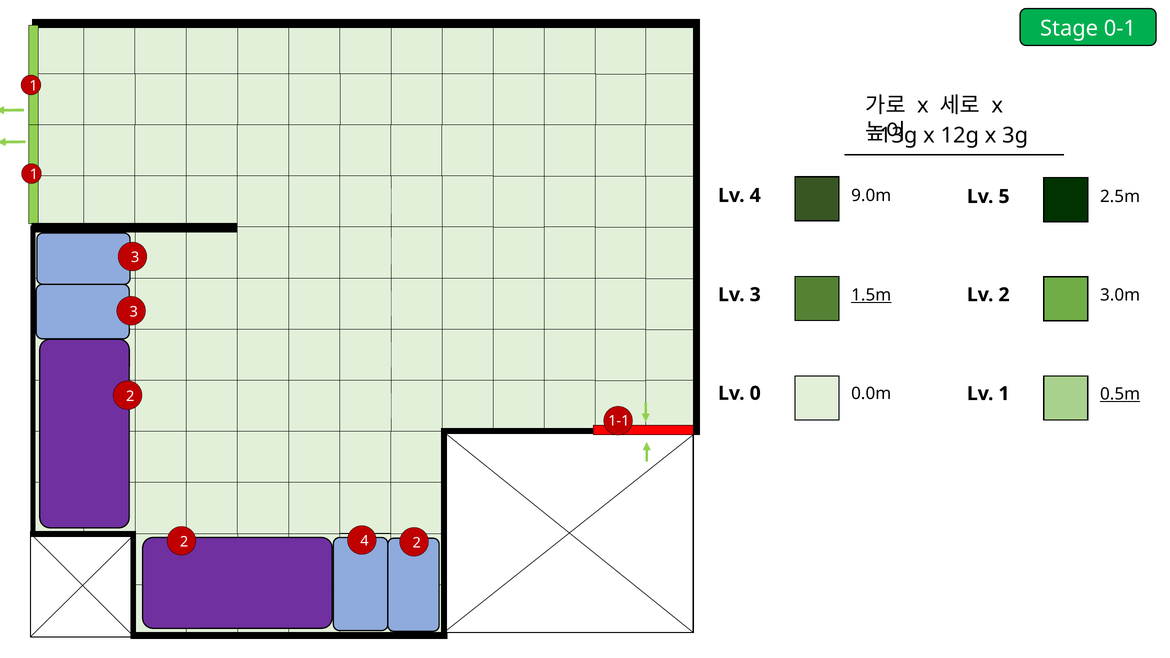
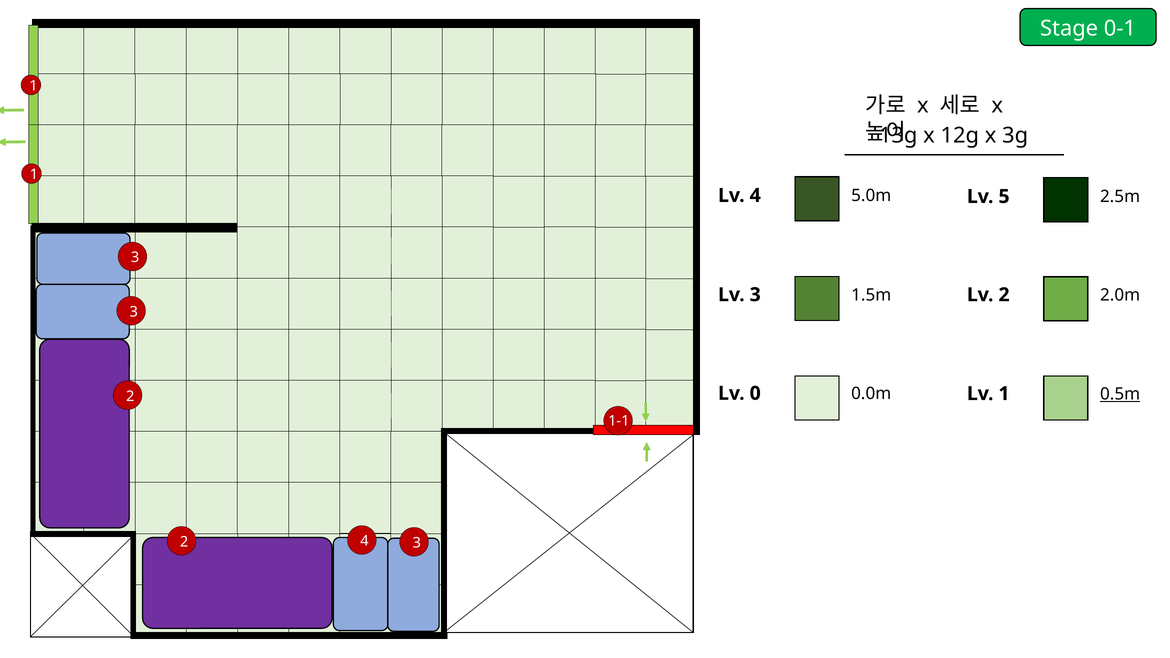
9.0m: 9.0m -> 5.0m (871, 196)
1.5m underline: present -> none (871, 295)
3.0m: 3.0m -> 2.0m (1120, 295)
2 4 2: 2 -> 3 (417, 543)
